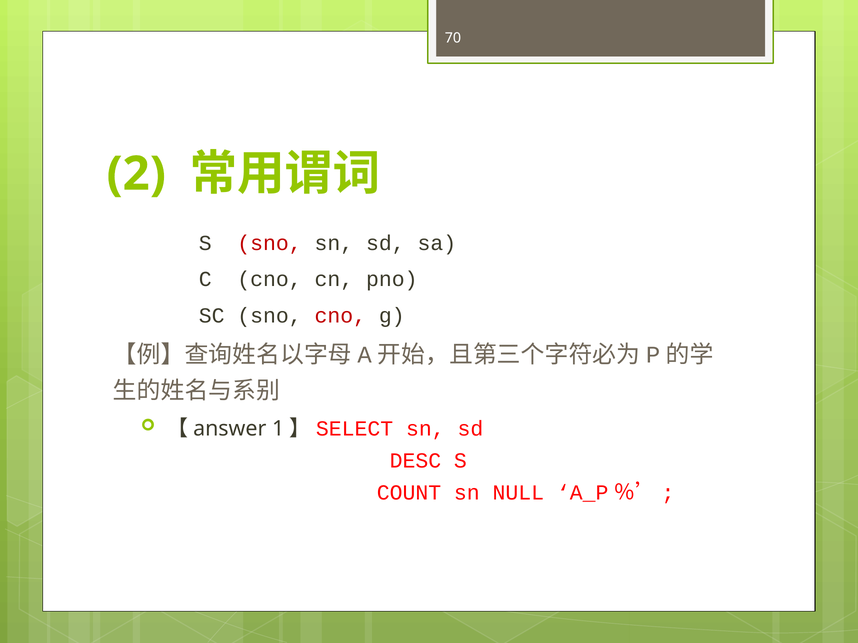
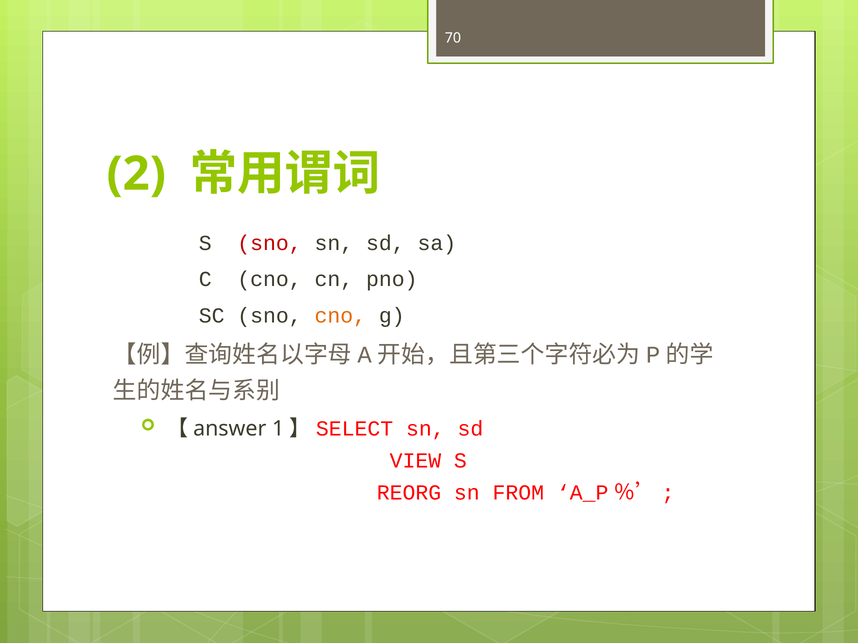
cno colour: red -> orange (340, 316)
DESC: DESC -> VIEW (415, 461)
COUNT: COUNT -> REORG (409, 493)
NULL: NULL -> FROM (518, 493)
